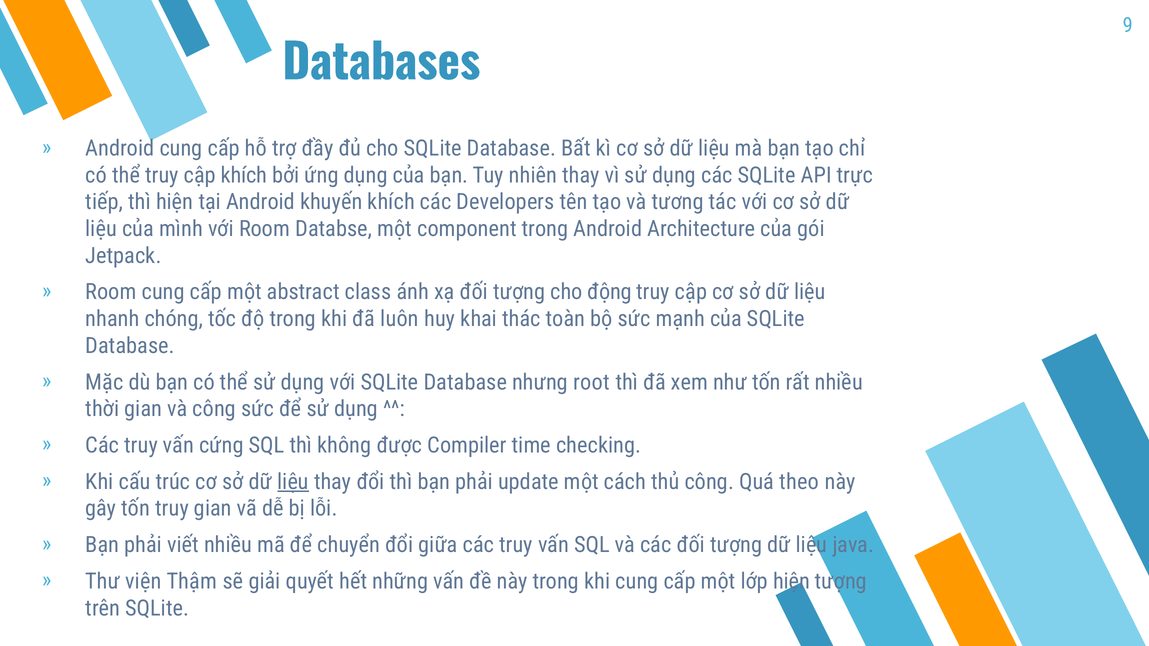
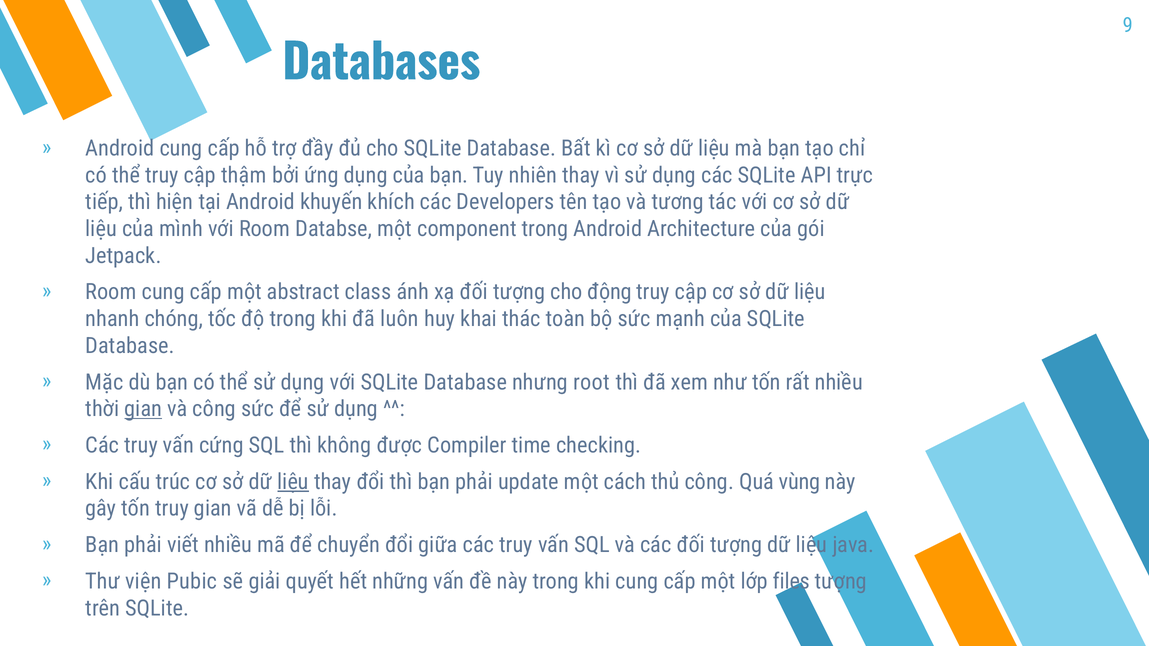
cập khích: khích -> thậm (244, 175)
gian underline: none -> present (143, 409)
theo: theo -> vùng (799, 482)
Thậm: Thậm -> Pubic (192, 582)
lớp hiện: hiện -> files (792, 582)
